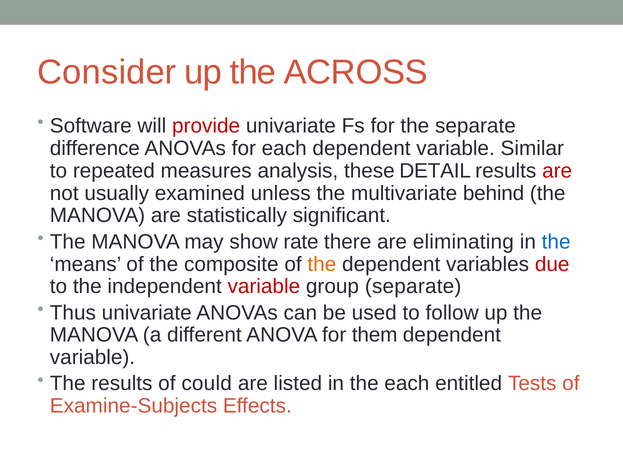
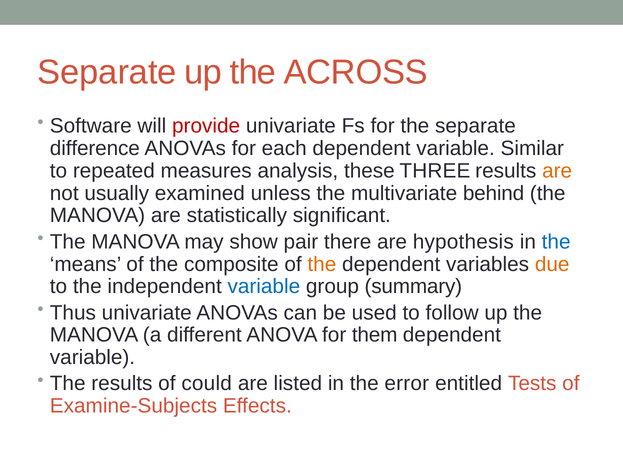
Consider: Consider -> Separate (107, 73)
DETAIL: DETAIL -> THREE (435, 171)
are colour: red -> orange (557, 171)
rate: rate -> pair (301, 242)
eliminating: eliminating -> hypothesis (463, 242)
due colour: red -> orange (552, 264)
variable colour: red -> blue (264, 287)
group separate: separate -> summary (413, 287)
the each: each -> error (407, 384)
